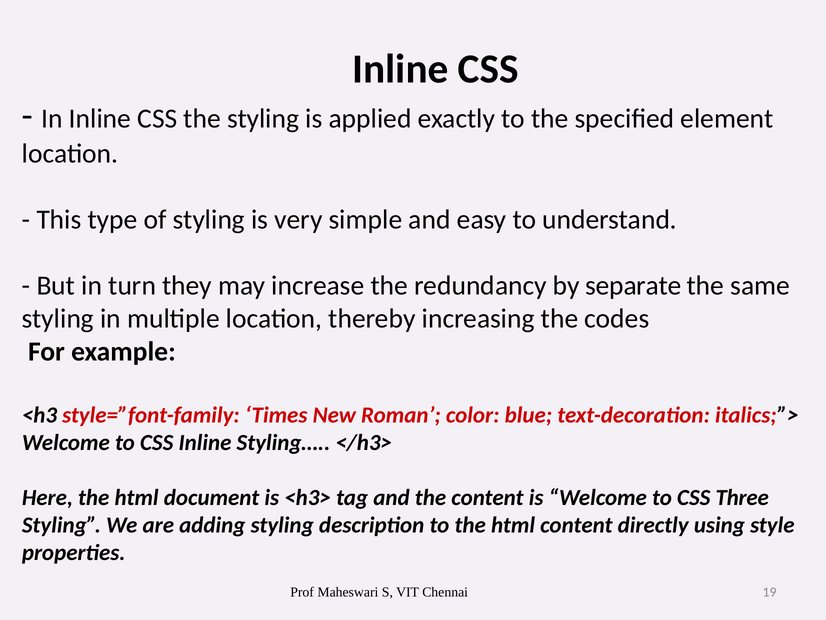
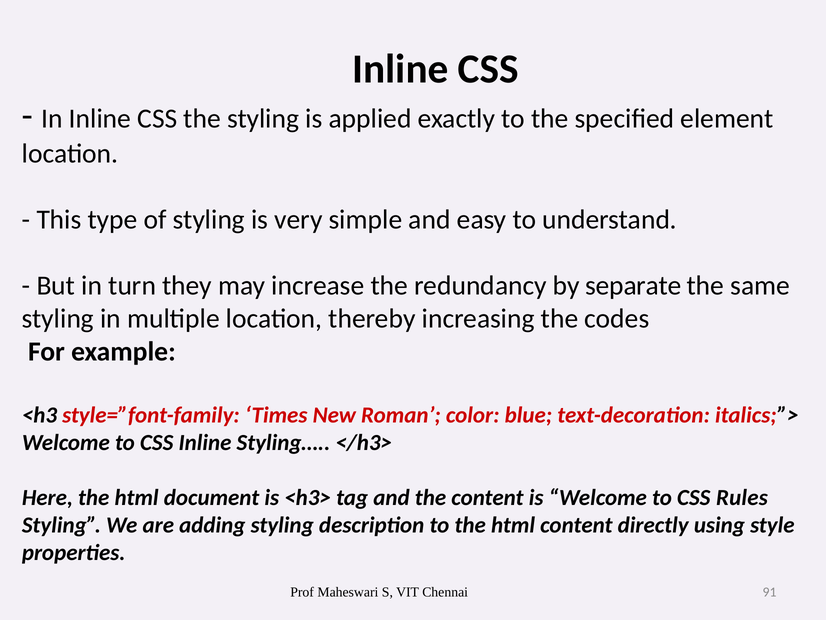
Three: Three -> Rules (742, 497)
19: 19 -> 91 (770, 591)
